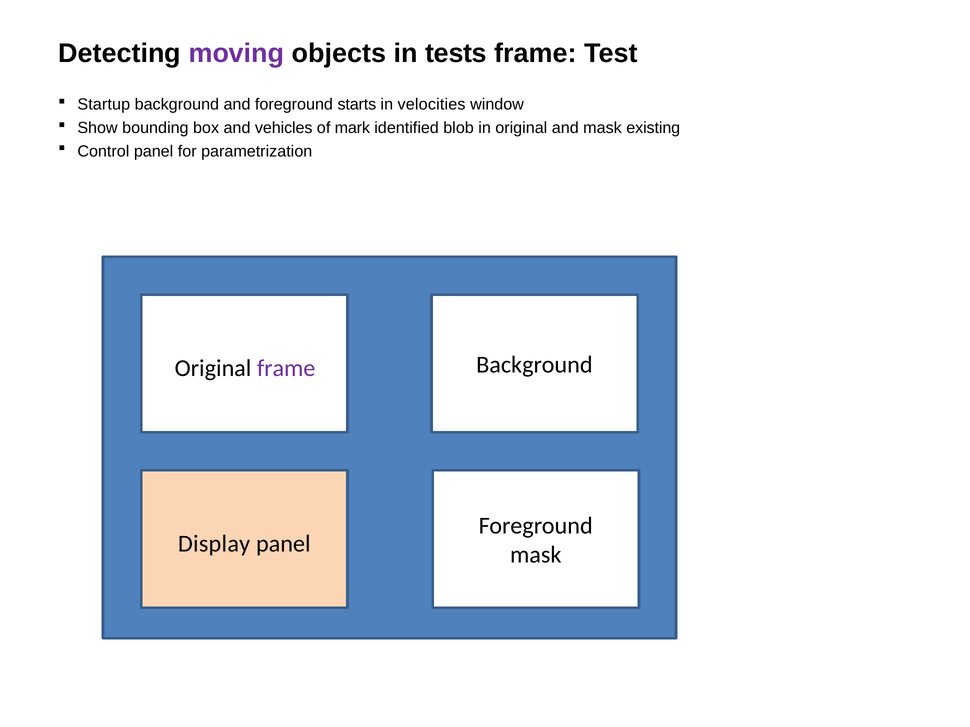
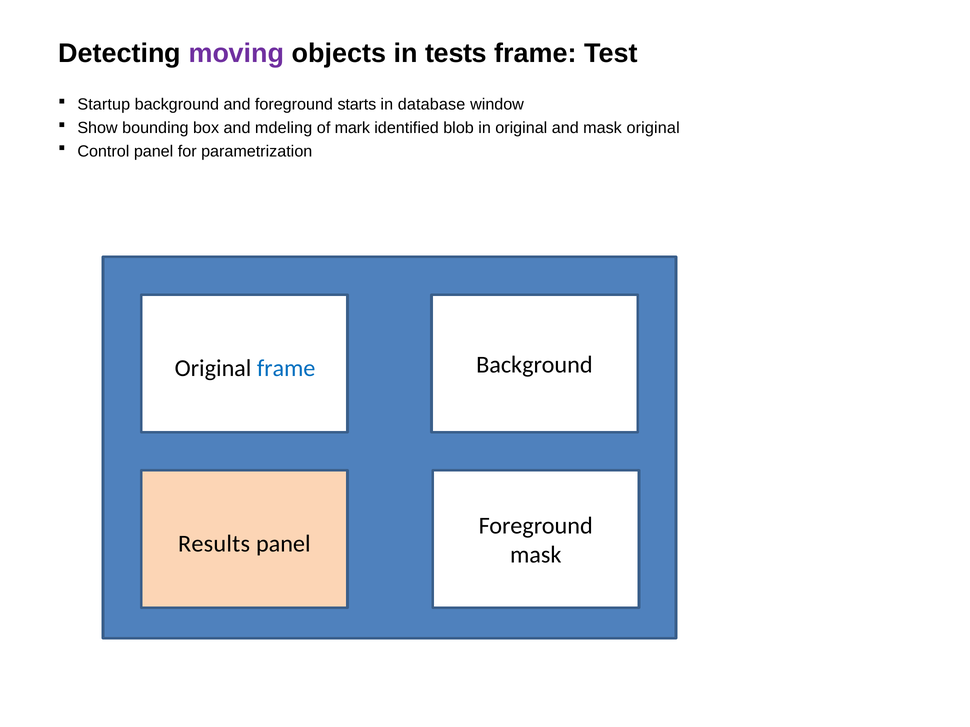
velocities: velocities -> database (432, 104)
vehicles: vehicles -> mdeling (284, 128)
mask existing: existing -> original (653, 128)
frame colour: purple -> blue (286, 368)
Display: Display -> Results (214, 544)
